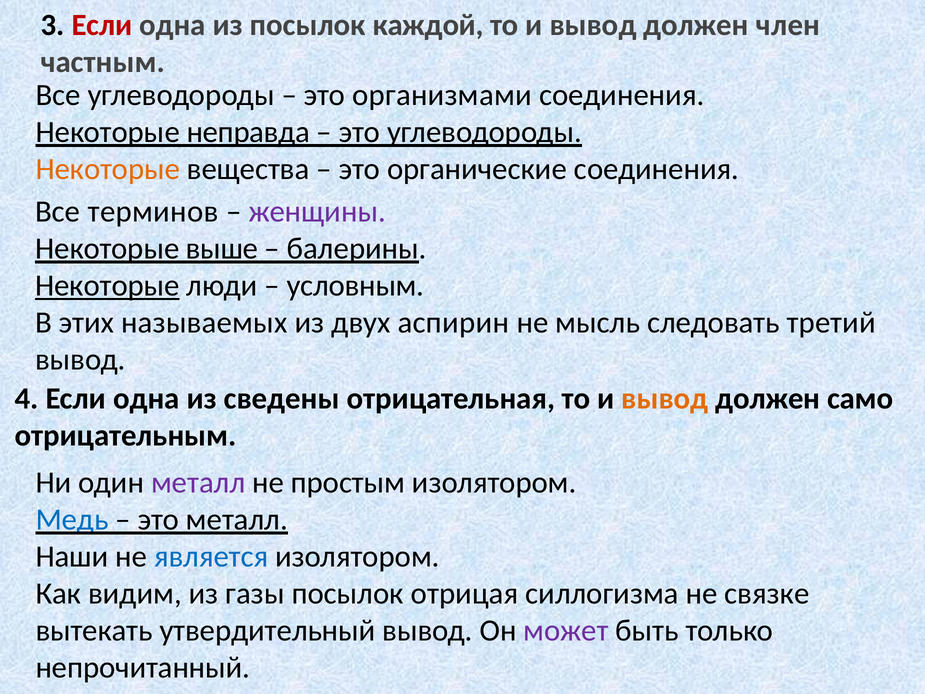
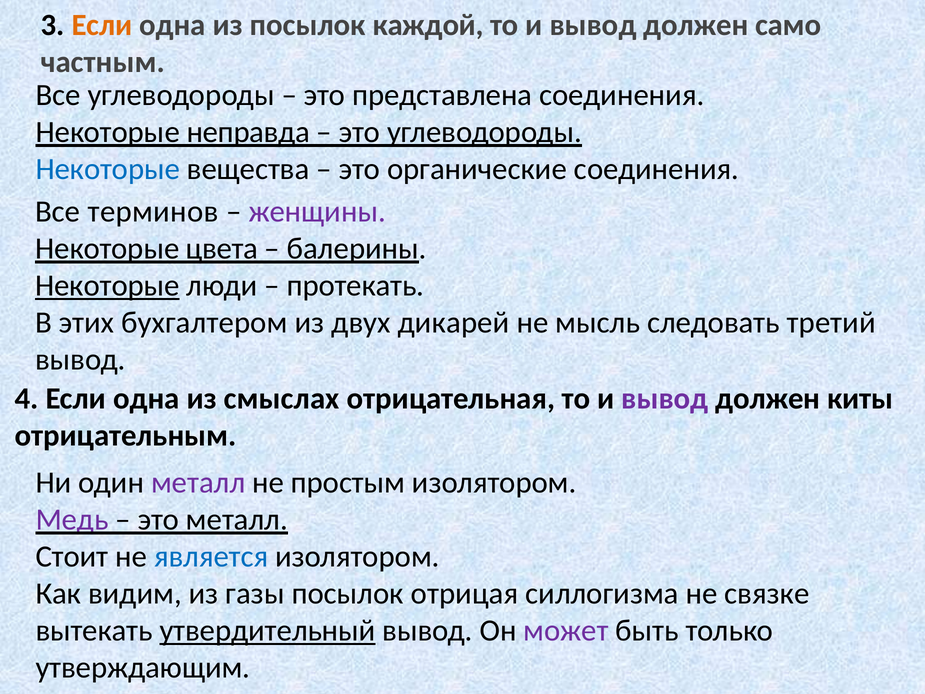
Если colour: red -> orange (102, 25)
член: член -> само (788, 25)
организмами: организмами -> представлена (442, 95)
Некоторые colour: orange -> blue (108, 169)
выше: выше -> цвета (222, 249)
условным: условным -> протекать (355, 286)
называемых: называемых -> бухгалтером (204, 323)
аспирин: аспирин -> дикарей (453, 323)
сведены: сведены -> смыслах (282, 398)
вывод colour: orange -> purple (665, 398)
само: само -> киты (860, 398)
Медь colour: blue -> purple (72, 520)
Наши: Наши -> Стоит (72, 557)
утвердительный underline: none -> present (268, 631)
непрочитанный: непрочитанный -> утверждающим (143, 668)
